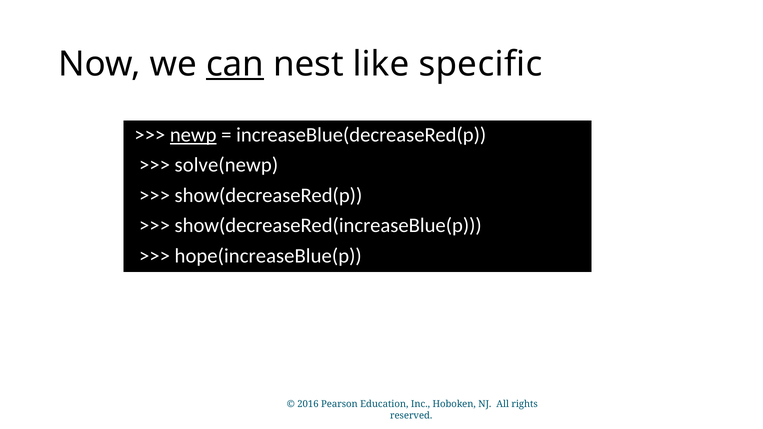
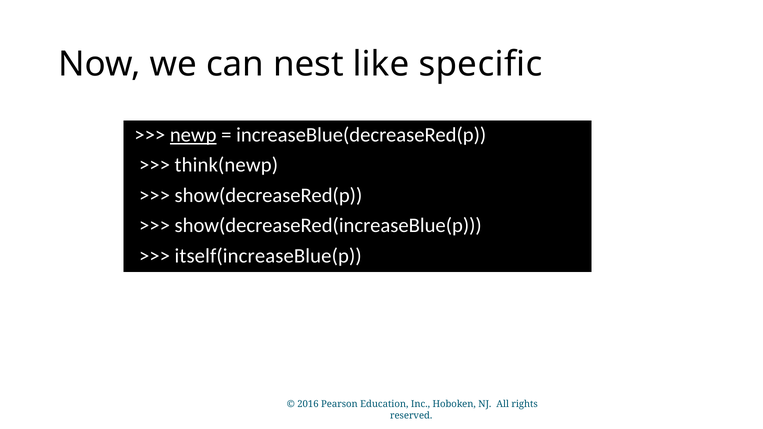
can underline: present -> none (235, 64)
solve(newp: solve(newp -> think(newp (226, 165)
hope(increaseBlue(p: hope(increaseBlue(p -> itself(increaseBlue(p (268, 256)
